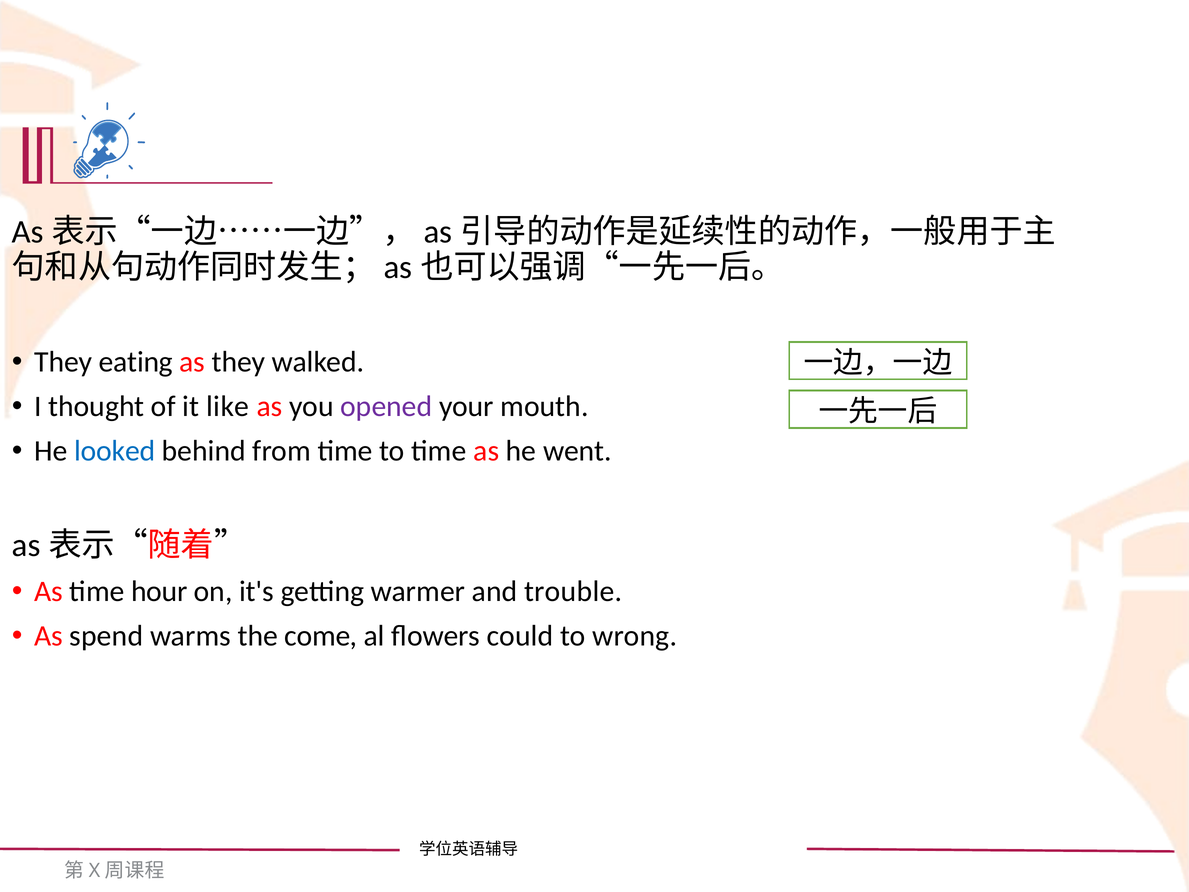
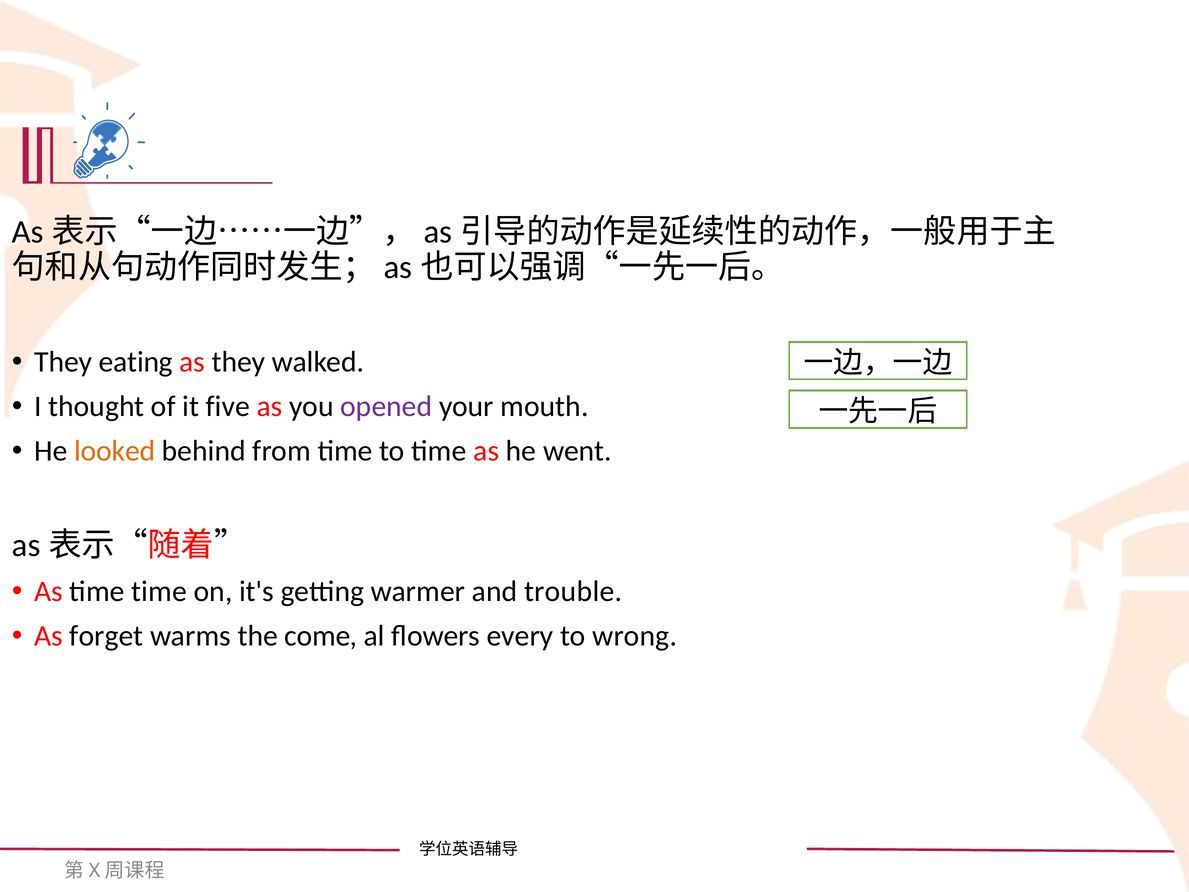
like: like -> five (228, 406)
looked colour: blue -> orange (115, 451)
time hour: hour -> time (159, 591)
spend: spend -> forget (106, 636)
could: could -> every (520, 636)
